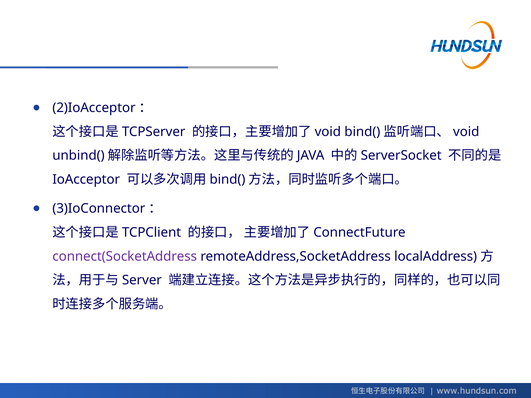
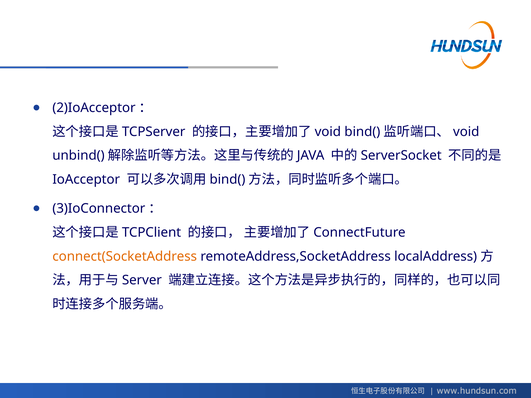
connect(SocketAddress colour: purple -> orange (125, 257)
